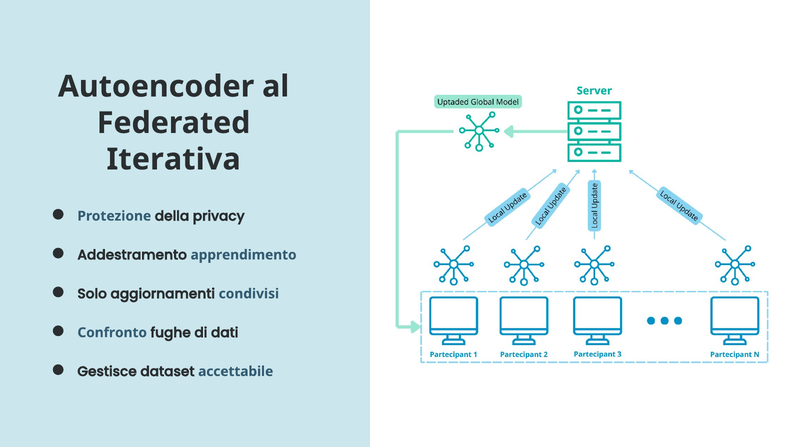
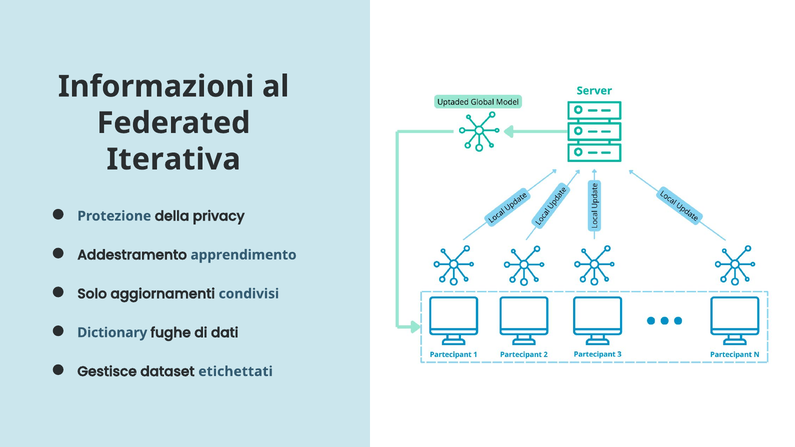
Autoencoder: Autoencoder -> Informazioni (156, 87)
Confronto: Confronto -> Dictionary (112, 333)
accettabile: accettabile -> etichettati (236, 372)
